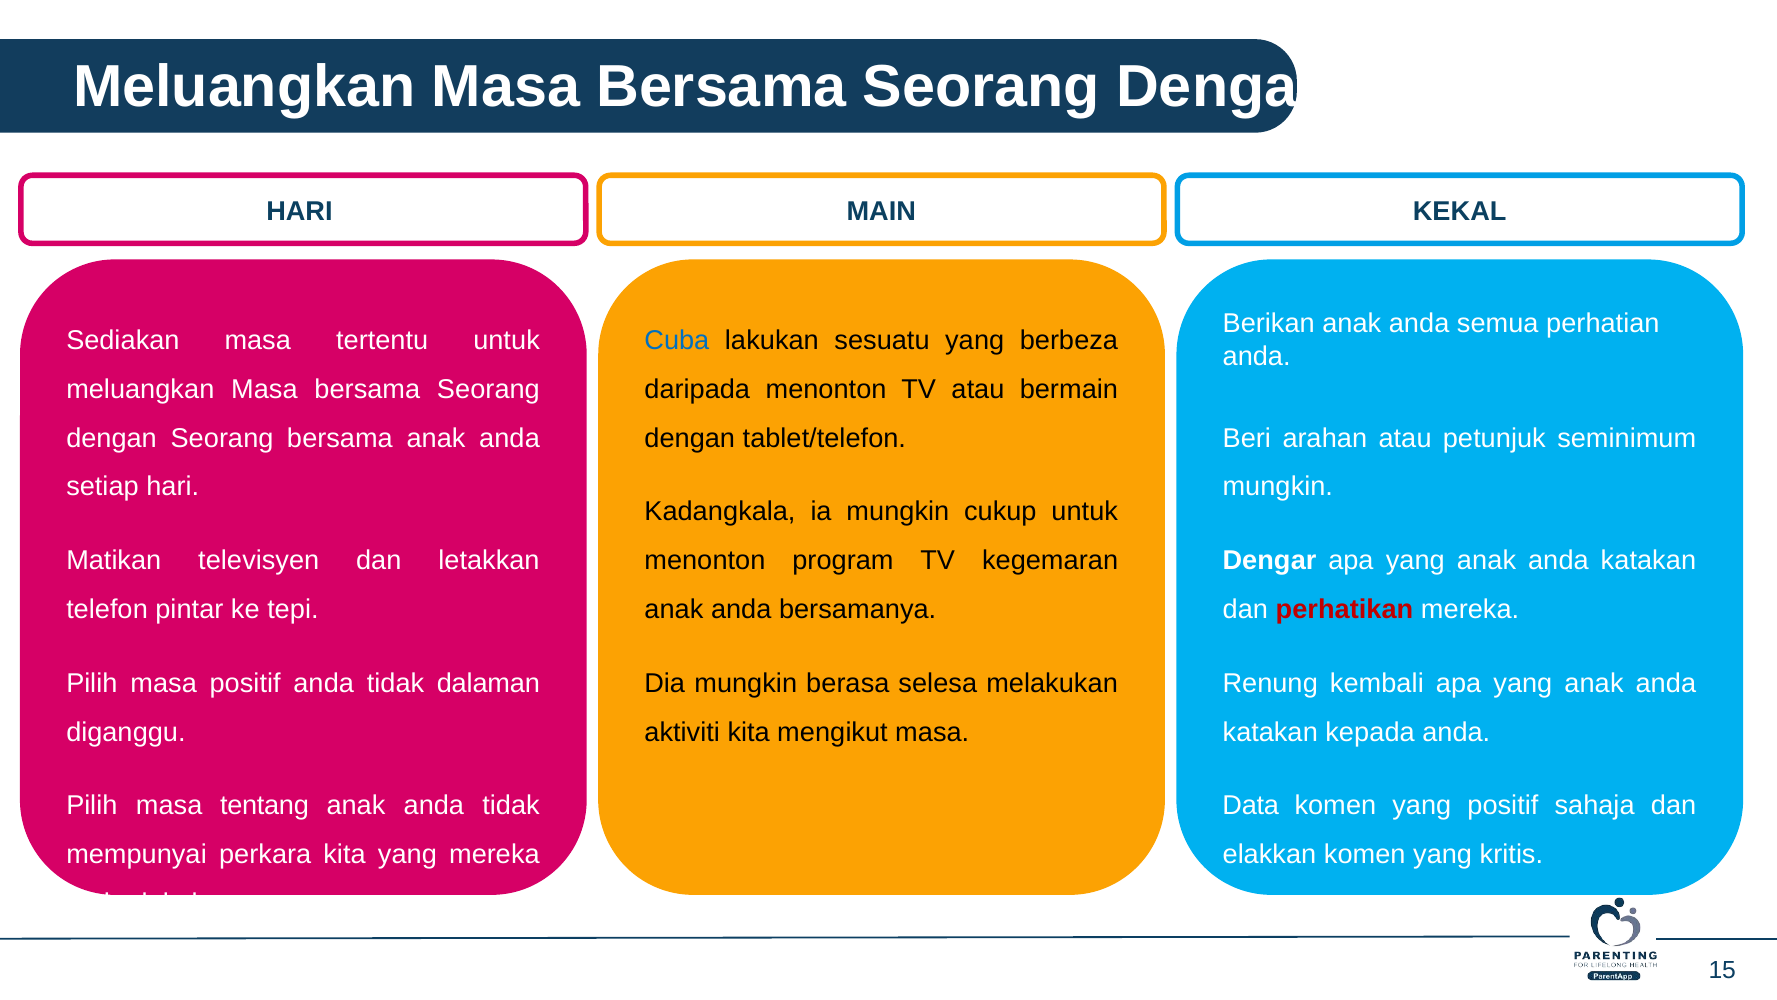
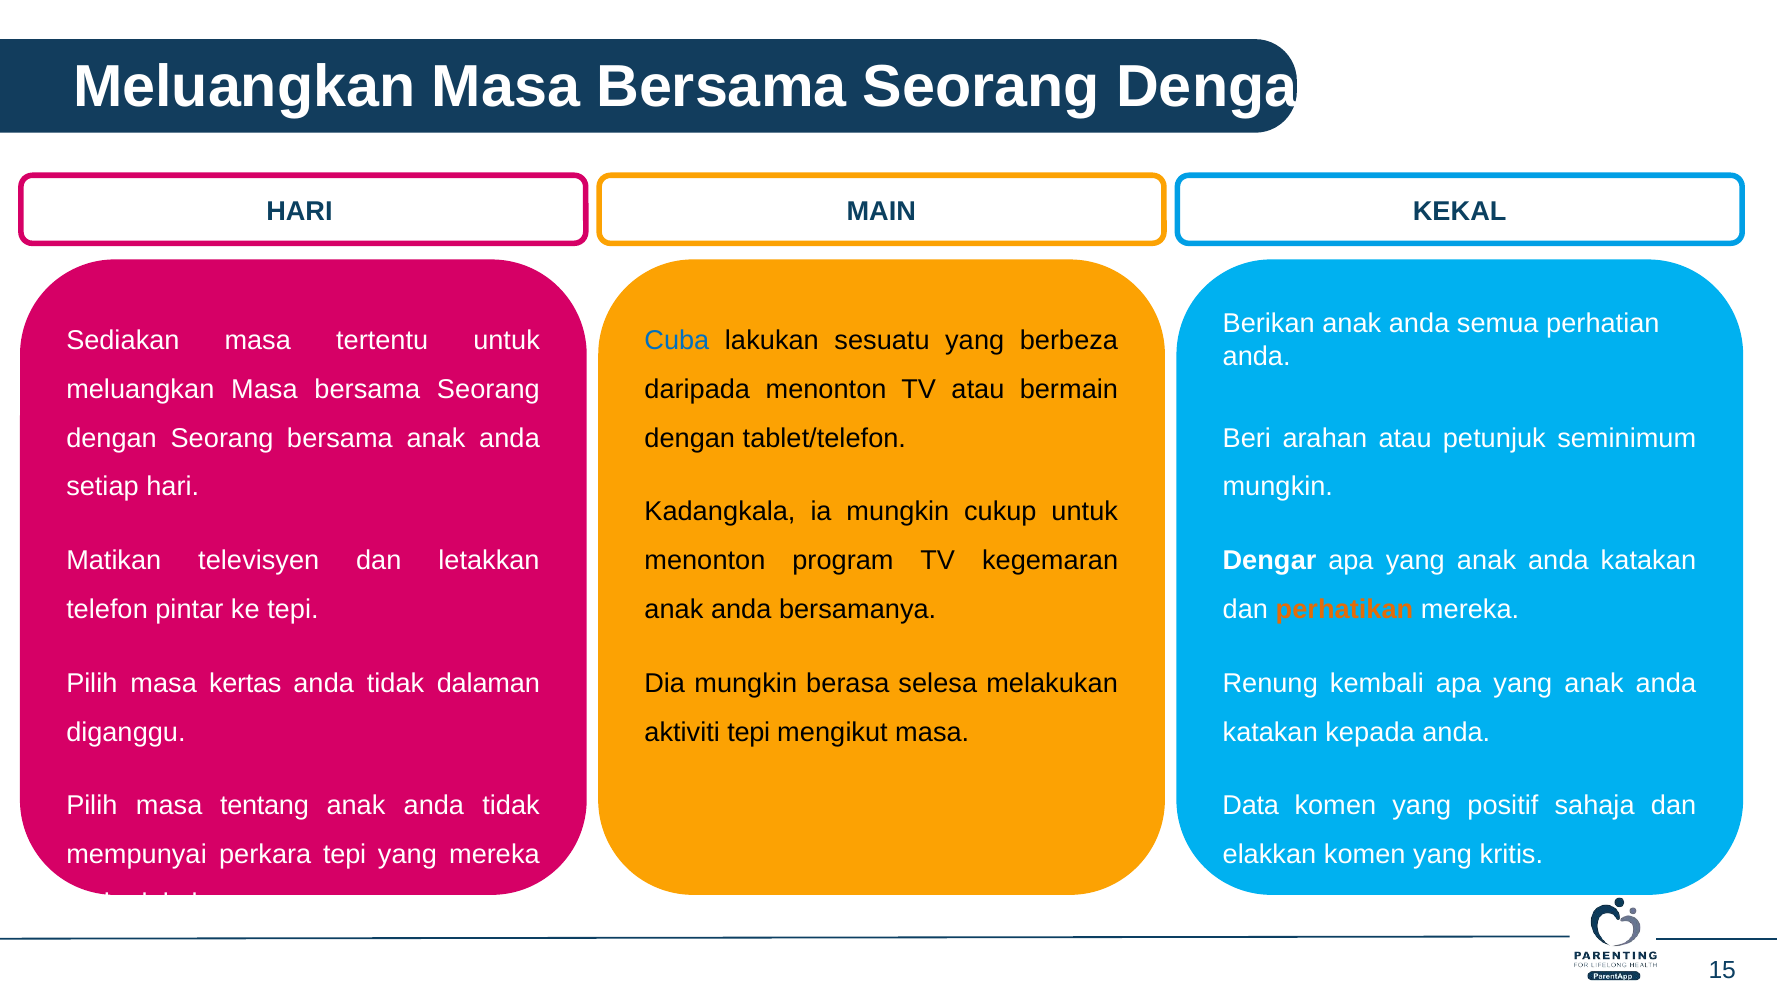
perhatikan colour: red -> orange (1344, 609)
masa positif: positif -> kertas (245, 683)
aktiviti kita: kita -> tepi (749, 732)
perkara kita: kita -> tepi (345, 854)
